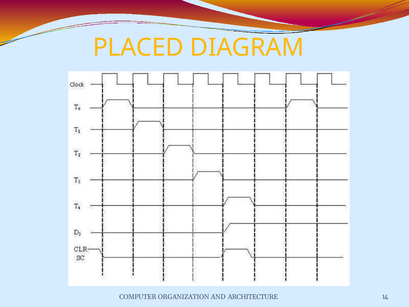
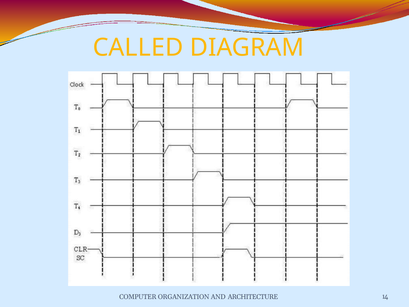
PLACED: PLACED -> CALLED (138, 48)
